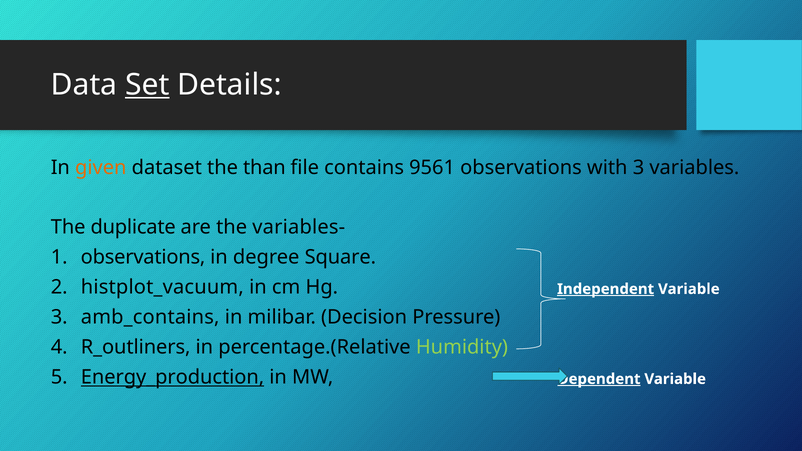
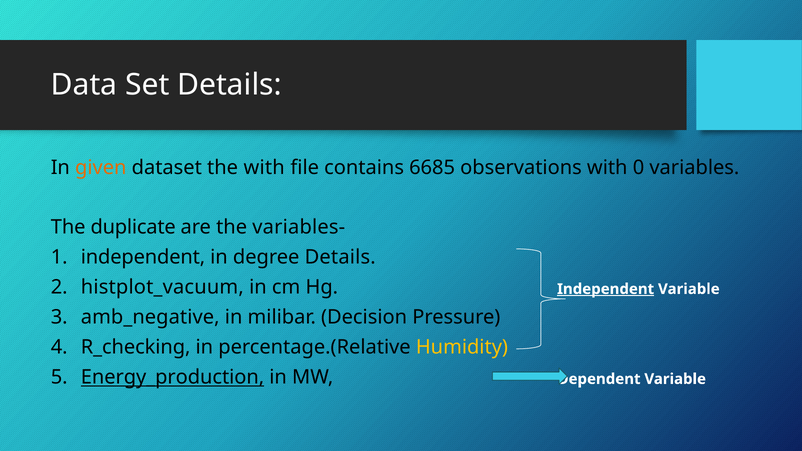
Set underline: present -> none (147, 85)
the than: than -> with (264, 167)
9561: 9561 -> 6685 (432, 167)
with 3: 3 -> 0 (638, 167)
observations: observations -> independent (143, 257)
degree Square: Square -> Details (340, 257)
amb_contains: amb_contains -> amb_negative (150, 317)
R_outliners: R_outliners -> R_checking (136, 347)
Humidity colour: light green -> yellow (462, 347)
Dependent underline: present -> none (599, 379)
